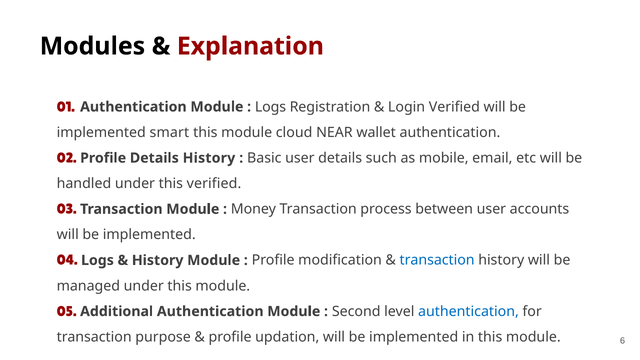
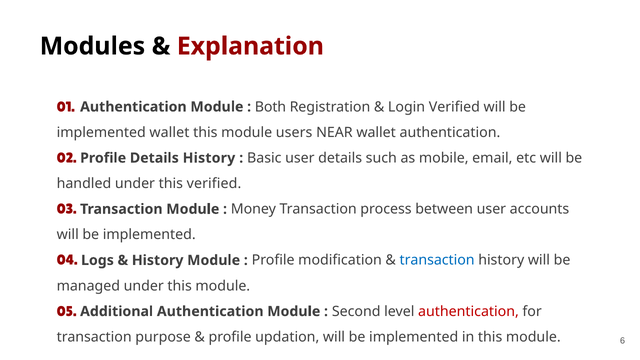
Logs: Logs -> Both (270, 107)
implemented smart: smart -> wallet (169, 132)
cloud: cloud -> users (294, 132)
authentication colour: blue -> red (468, 311)
